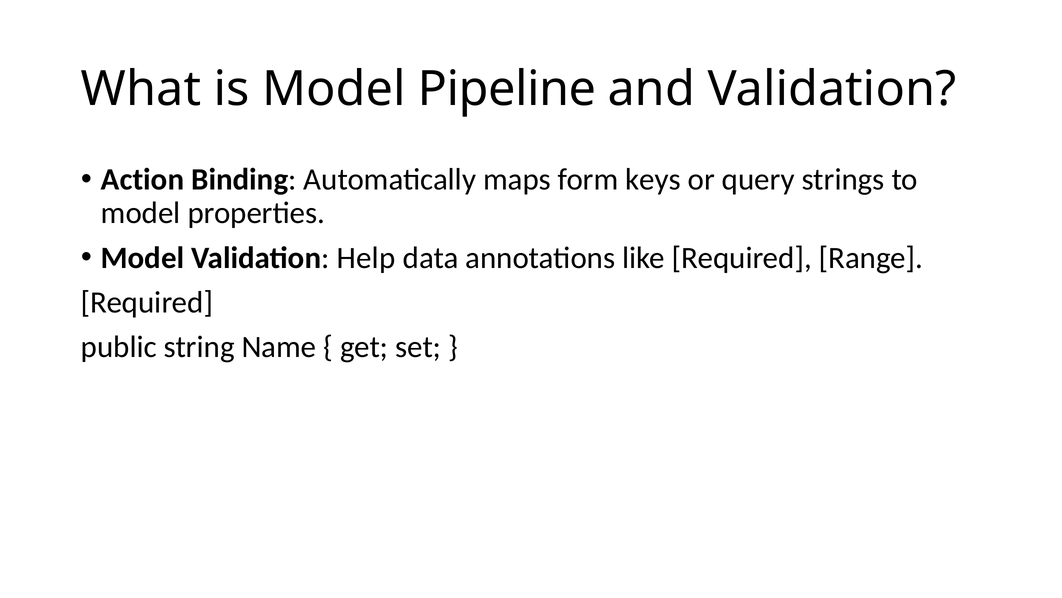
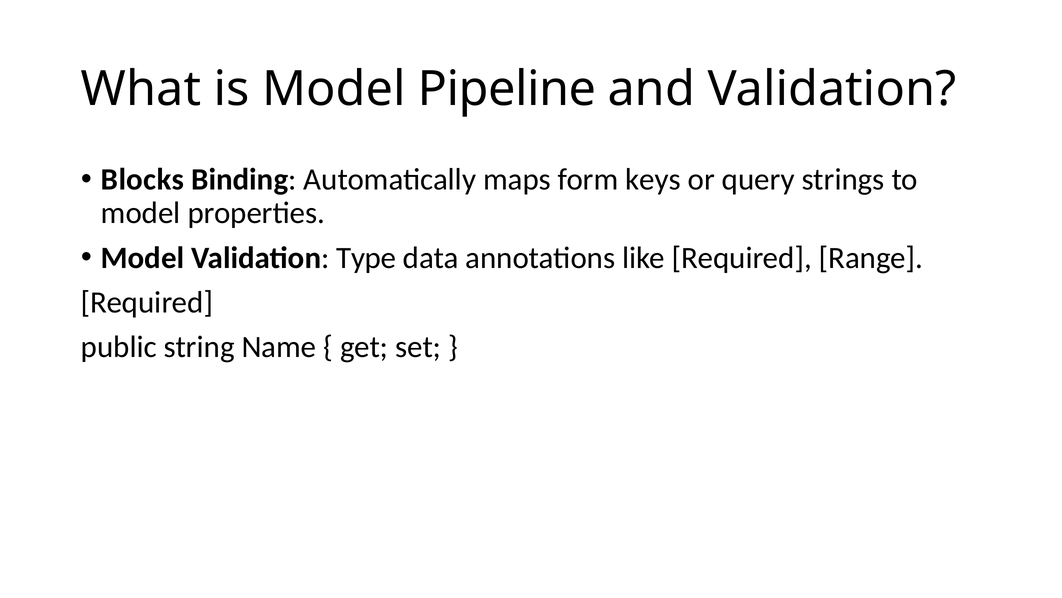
Action: Action -> Blocks (142, 180)
Help: Help -> Type (366, 258)
